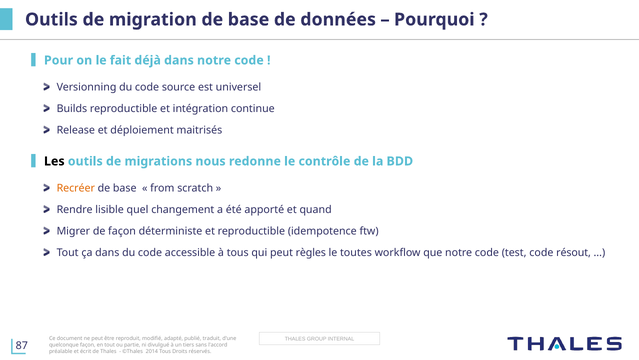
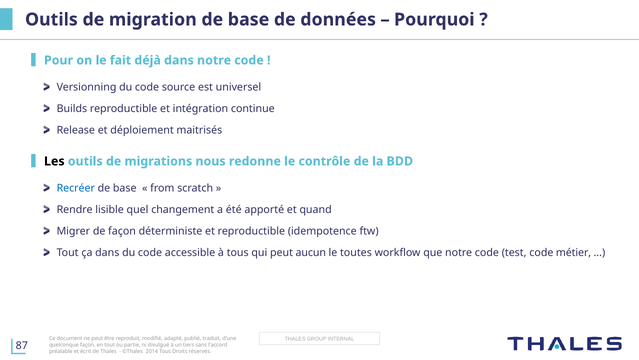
Recréer colour: orange -> blue (76, 188)
règles: règles -> aucun (311, 252)
résout: résout -> métier (574, 252)
